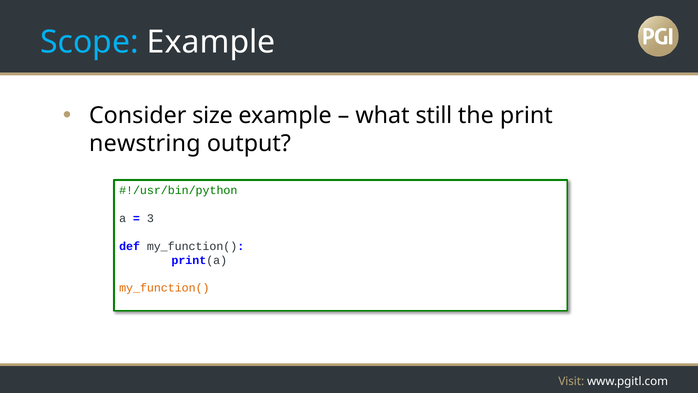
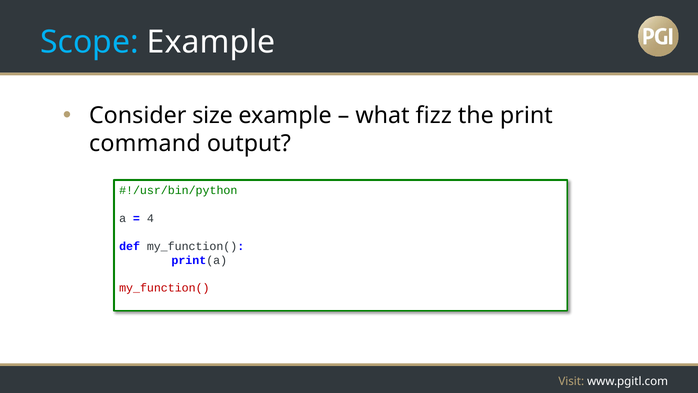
still: still -> fizz (434, 116)
newstring: newstring -> command (145, 143)
3: 3 -> 4 (150, 218)
my_function( colour: orange -> red (164, 288)
